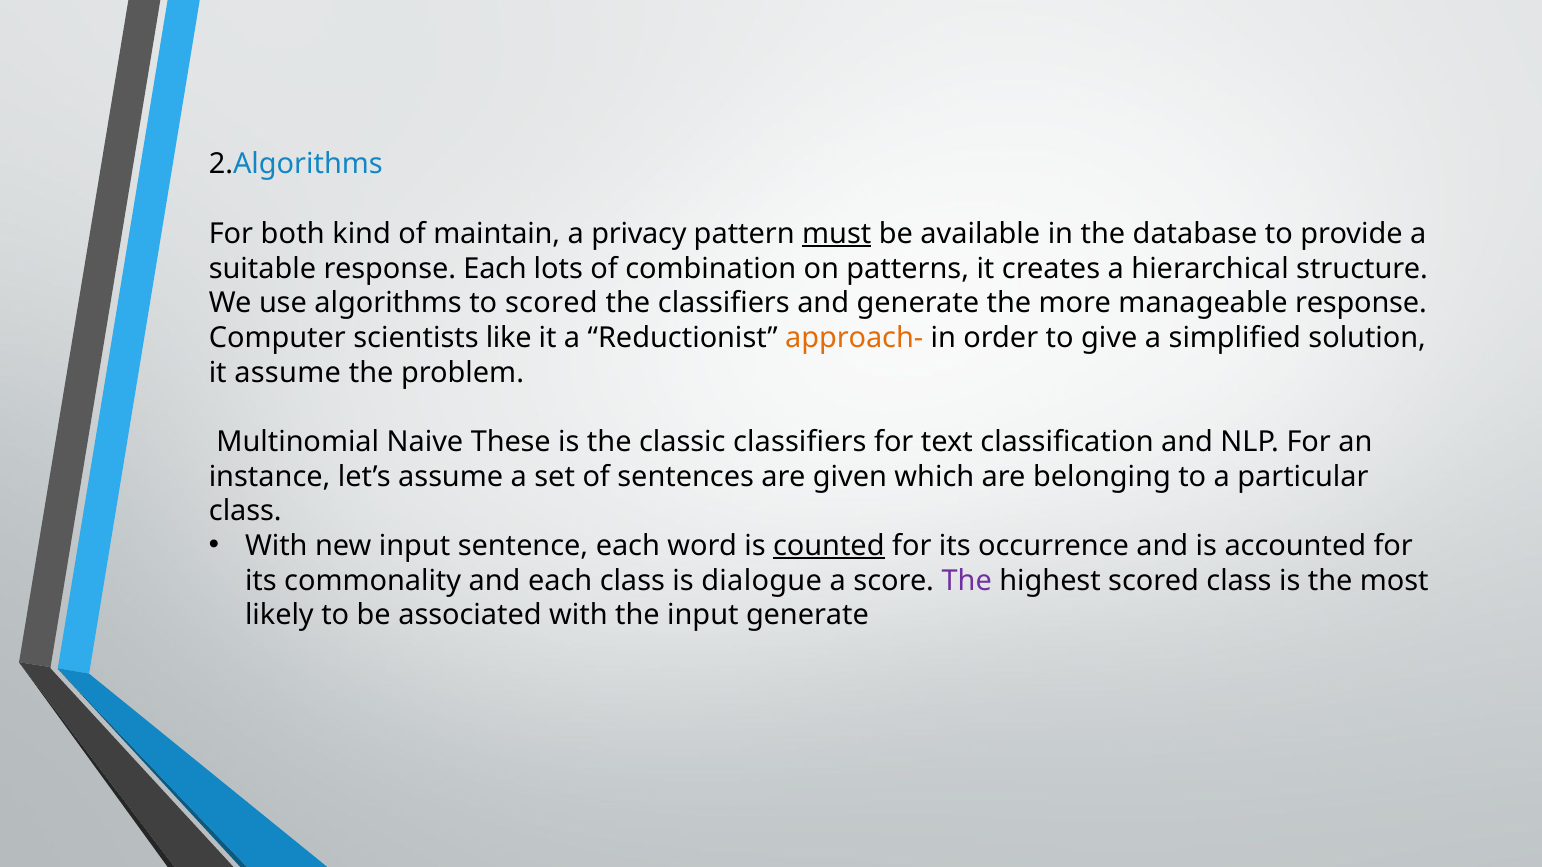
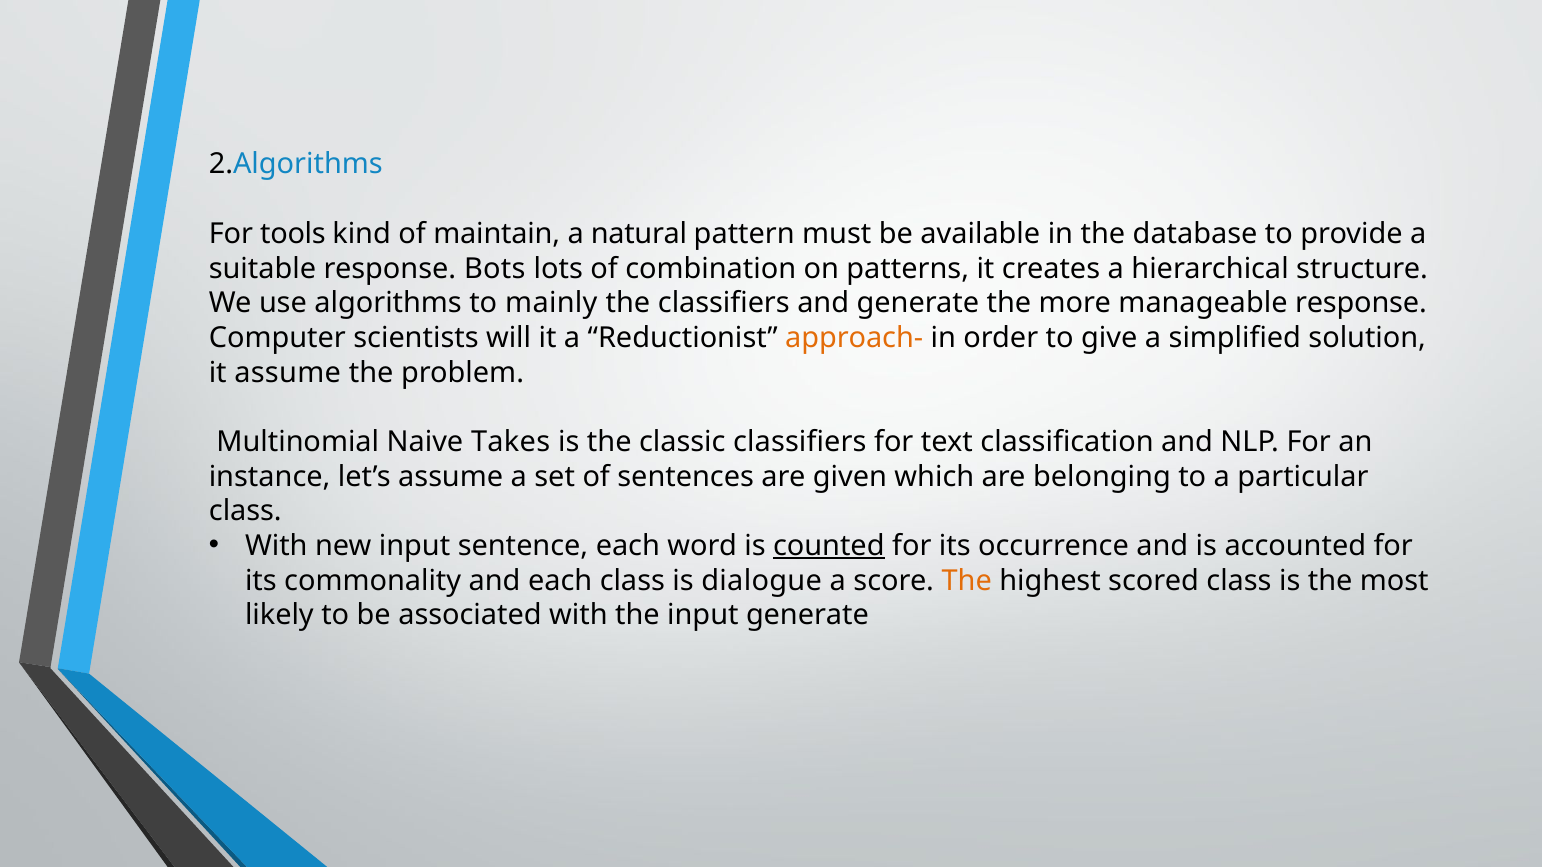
both: both -> tools (293, 234)
privacy: privacy -> natural (639, 234)
must underline: present -> none (837, 234)
response Each: Each -> Bots (495, 269)
to scored: scored -> mainly (551, 303)
like: like -> will (509, 338)
These: These -> Takes (511, 442)
The colour: purple -> orange (967, 581)
